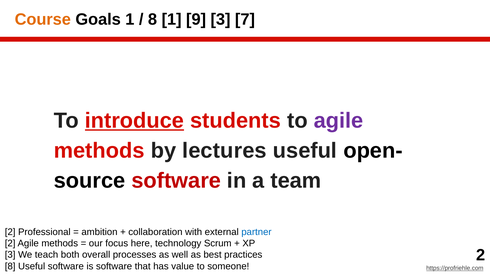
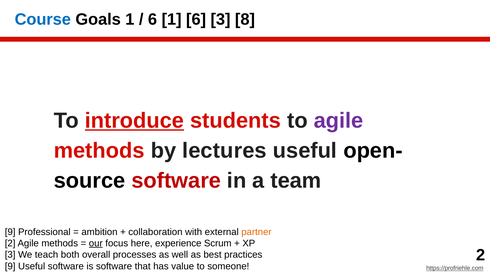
Course colour: orange -> blue (43, 20)
8: 8 -> 6 (153, 20)
1 9: 9 -> 6 (196, 20)
7: 7 -> 8 (245, 20)
2: 2 -> 9 (10, 232)
partner colour: blue -> orange (256, 232)
our underline: none -> present (96, 243)
technology: technology -> experience (178, 243)
8: 8 -> 9 (10, 266)
